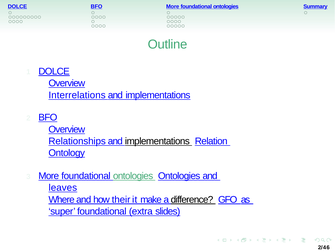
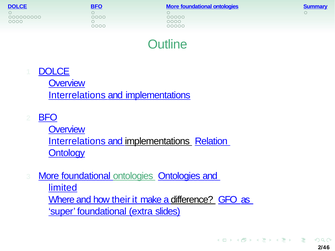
Relationships: Relationships -> Interrelations (77, 141)
leaves: leaves -> limited (63, 188)
